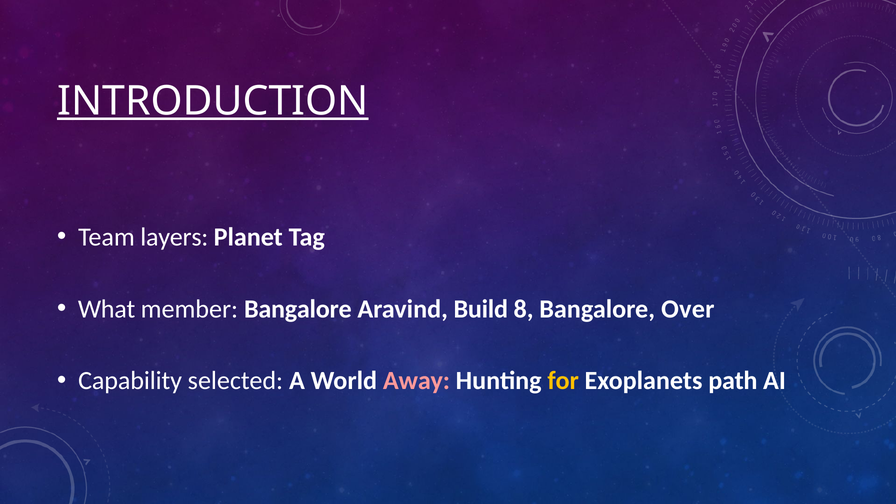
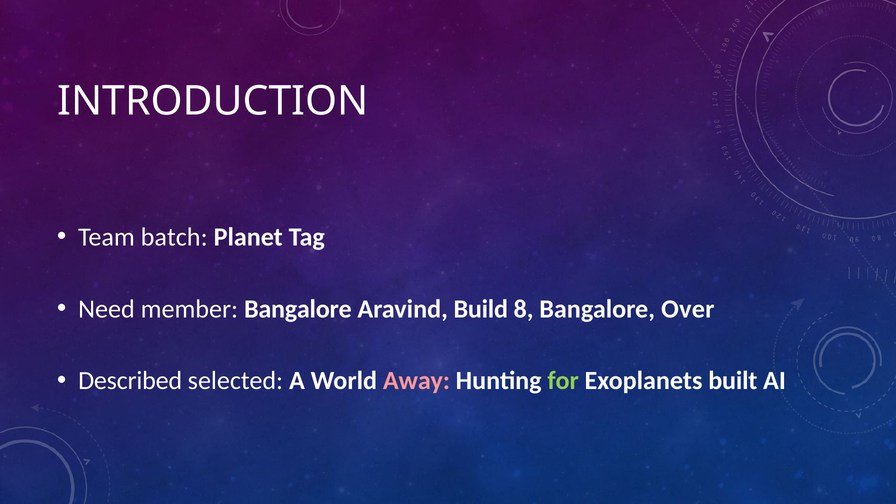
INTRODUCTION underline: present -> none (213, 101)
layers: layers -> batch (174, 237)
What: What -> Need (106, 309)
Capability: Capability -> Described (130, 381)
for colour: yellow -> light green (563, 381)
path: path -> built (733, 381)
